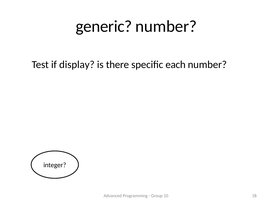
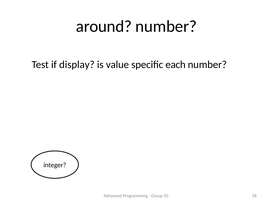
generic: generic -> around (104, 26)
there: there -> value (117, 65)
